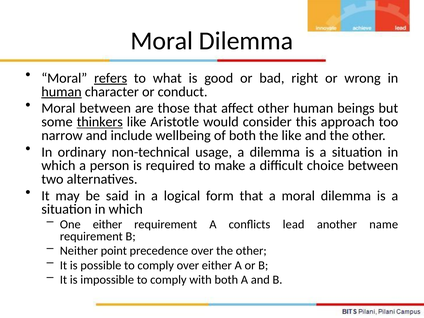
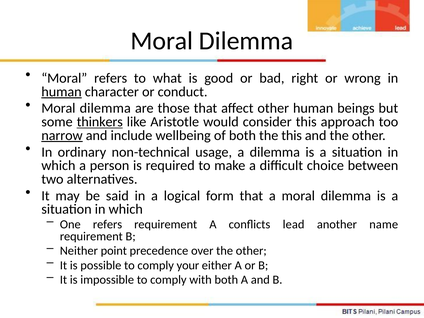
refers underline: present -> none (111, 78)
between: between -> dilemma (105, 108)
narrow underline: none -> present (62, 135)
the like: like -> this (292, 135)
One either: either -> refers (107, 224)
comply over: over -> your (188, 265)
